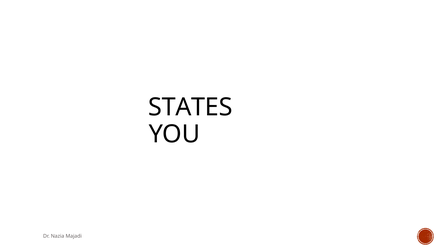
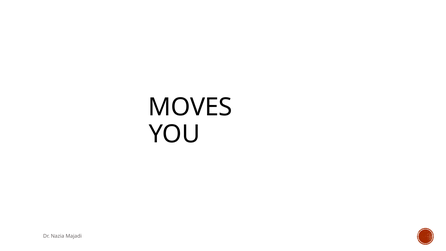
STATES: STATES -> MOVES (190, 107)
